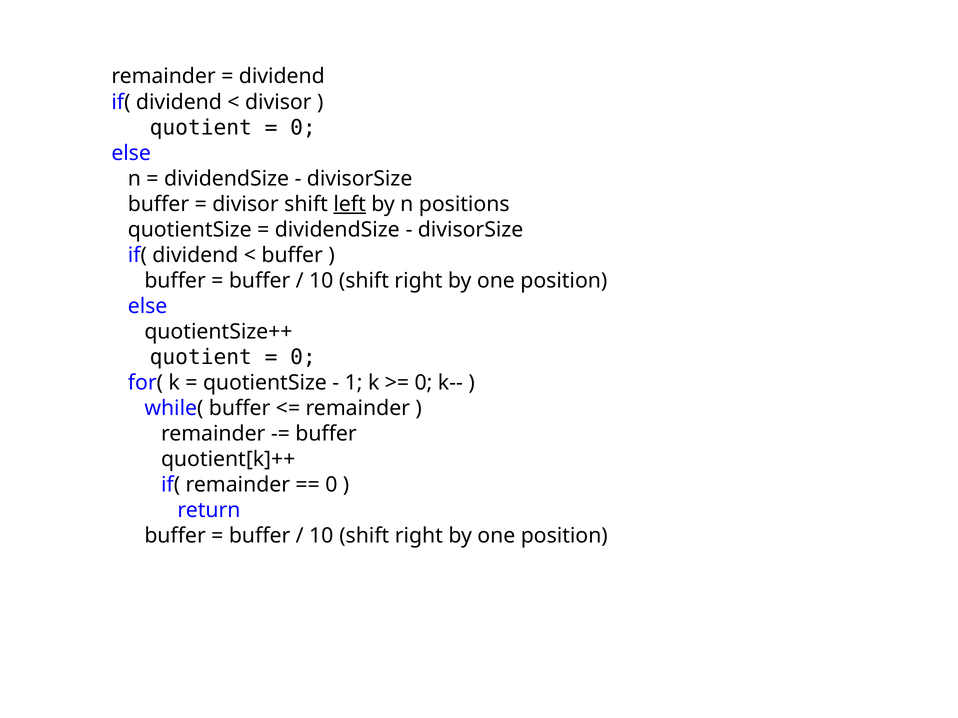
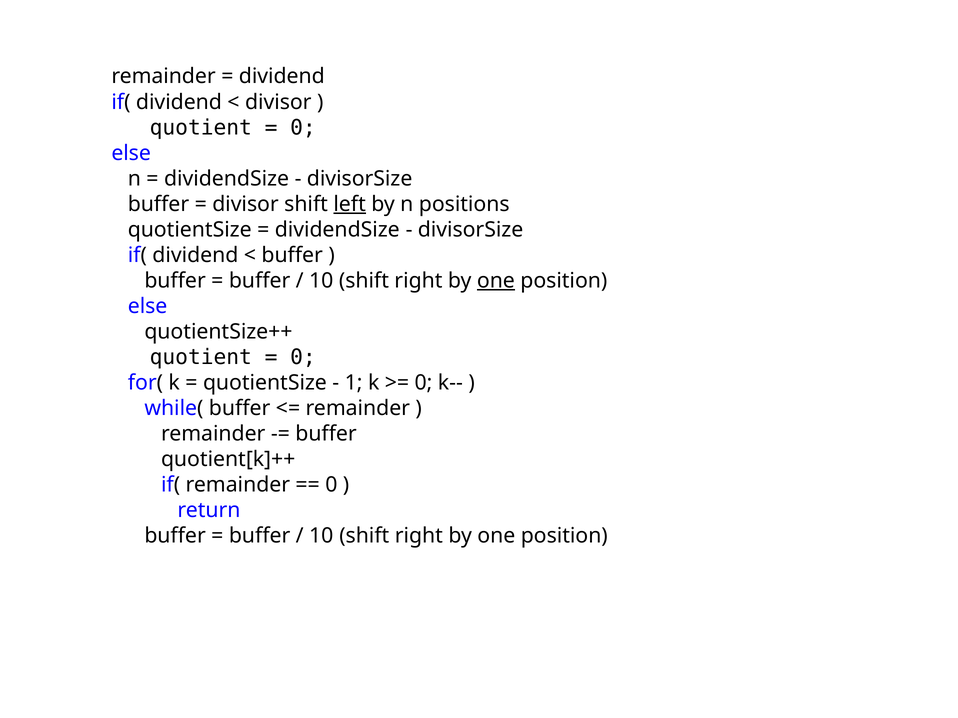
one underline: none -> present (496, 281)
